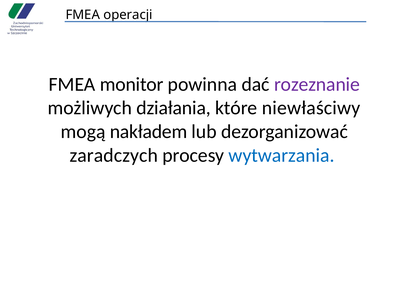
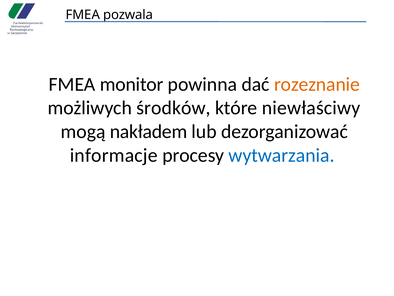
operacji: operacji -> pozwala (128, 15)
rozeznanie colour: purple -> orange (317, 84)
działania: działania -> środków (173, 108)
zaradczych: zaradczych -> informacje (114, 155)
